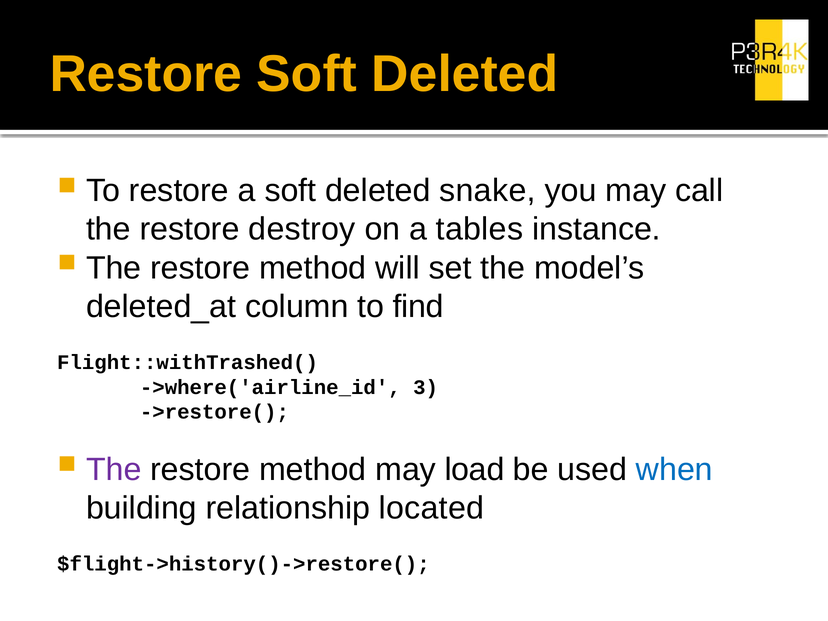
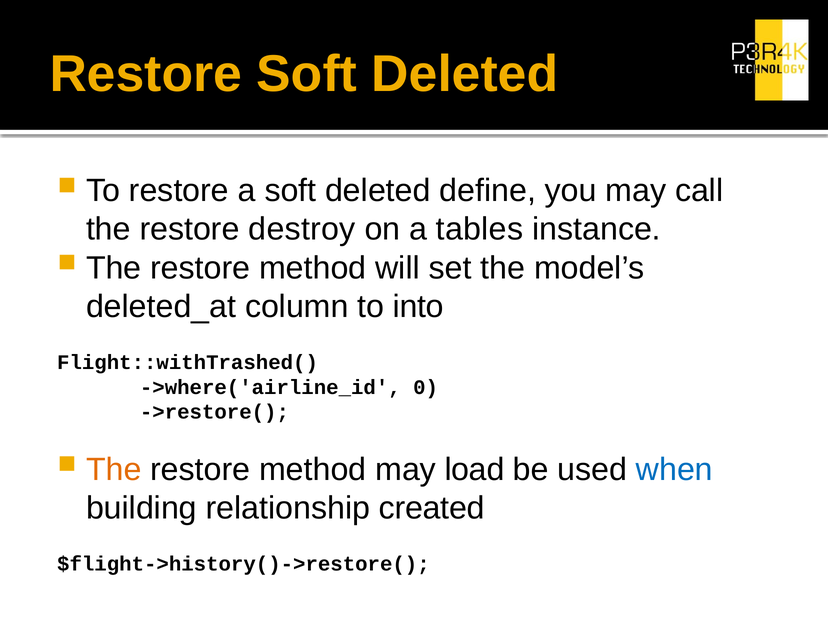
snake: snake -> define (488, 191)
find: find -> into (418, 307)
3: 3 -> 0 (426, 387)
The colour: purple -> orange (114, 469)
located: located -> created (432, 508)
